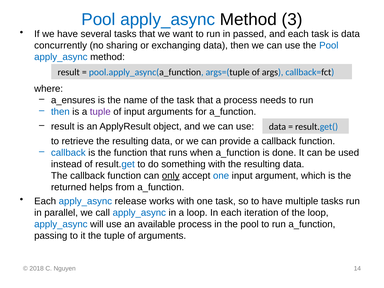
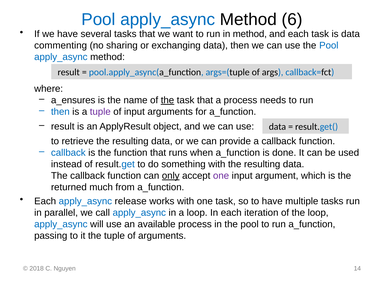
3: 3 -> 6 (292, 19)
in passed: passed -> method (250, 34)
concurrently: concurrently -> commenting (61, 45)
the underline: none -> present (167, 100)
one colour: blue -> purple (221, 176)
helps: helps -> much (101, 187)
